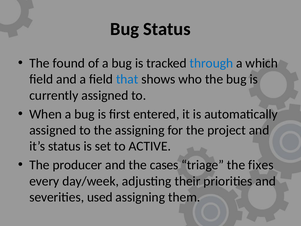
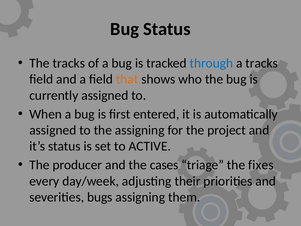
The found: found -> tracks (69, 63)
a which: which -> tracks (262, 63)
that colour: blue -> orange (127, 79)
used: used -> bugs (100, 197)
